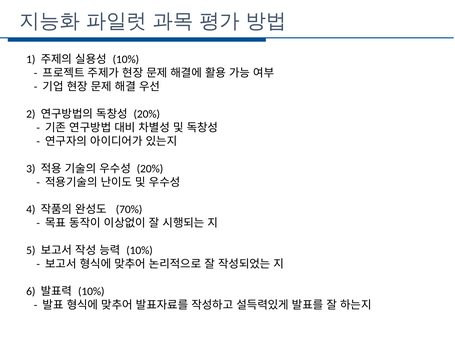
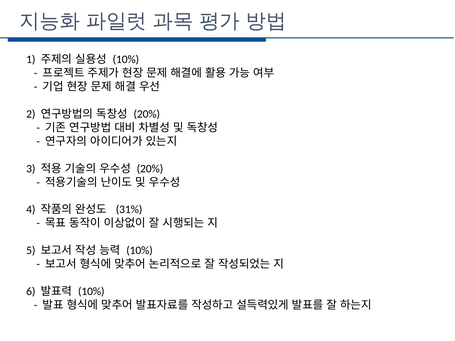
70%: 70% -> 31% (129, 210)
